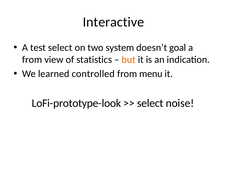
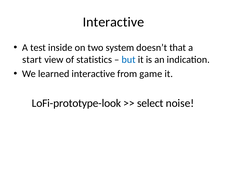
test select: select -> inside (60, 48)
goal: goal -> that (178, 48)
from: from -> start (32, 60)
but colour: orange -> blue (129, 60)
learned controlled: controlled -> interactive (93, 74)
menu: menu -> game (151, 74)
